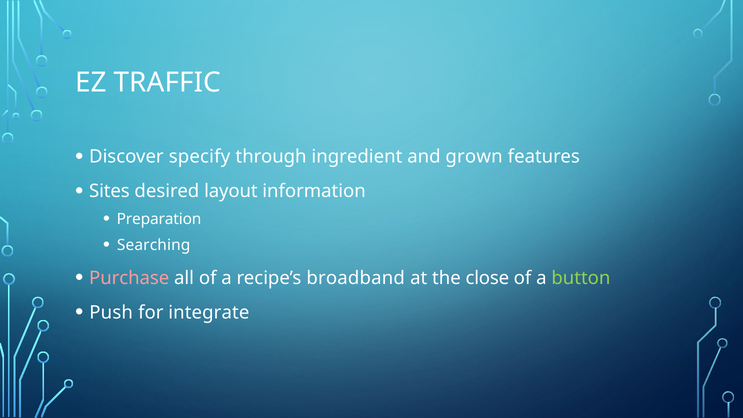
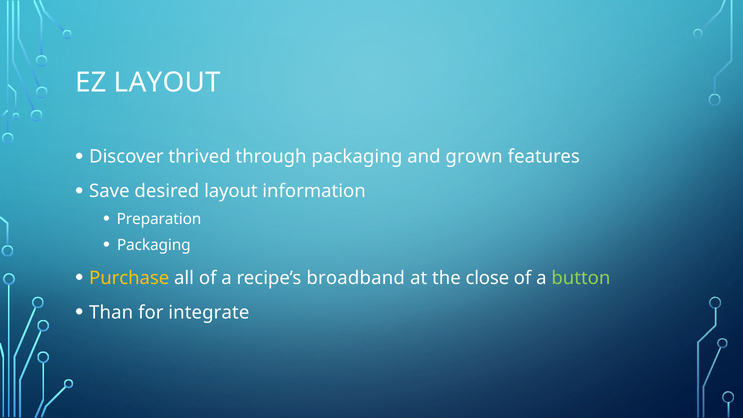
EZ TRAFFIC: TRAFFIC -> LAYOUT (167, 83)
specify: specify -> thrived (200, 157)
through ingredient: ingredient -> packaging (357, 157)
Sites: Sites -> Save (109, 191)
Searching: Searching -> Packaging (154, 245)
Purchase colour: pink -> yellow (129, 278)
Push: Push -> Than (111, 313)
